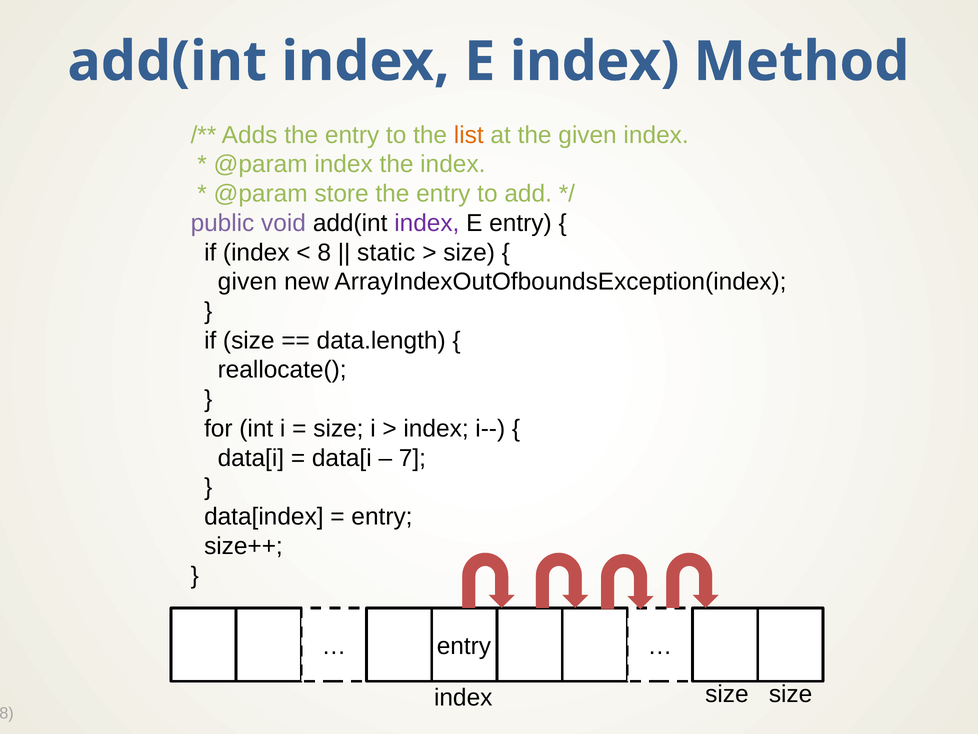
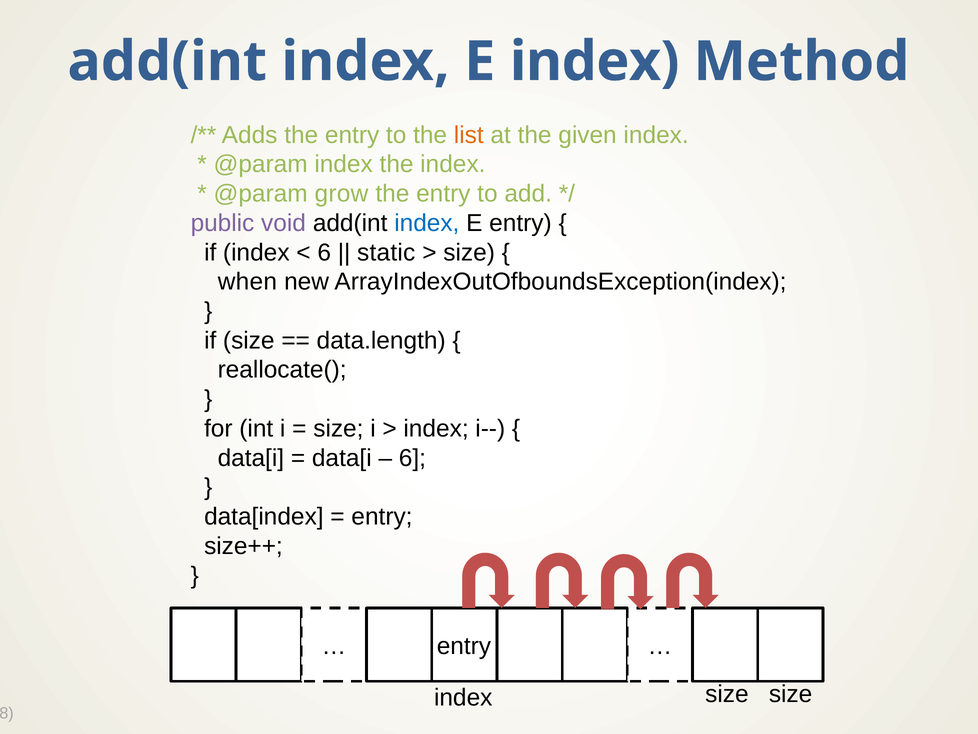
store: store -> grow (341, 194)
index colour: purple -> blue (427, 223)
8: 8 -> 6 (324, 252)
given: given -> when (247, 282)
7: 7 -> 6 (412, 458)
